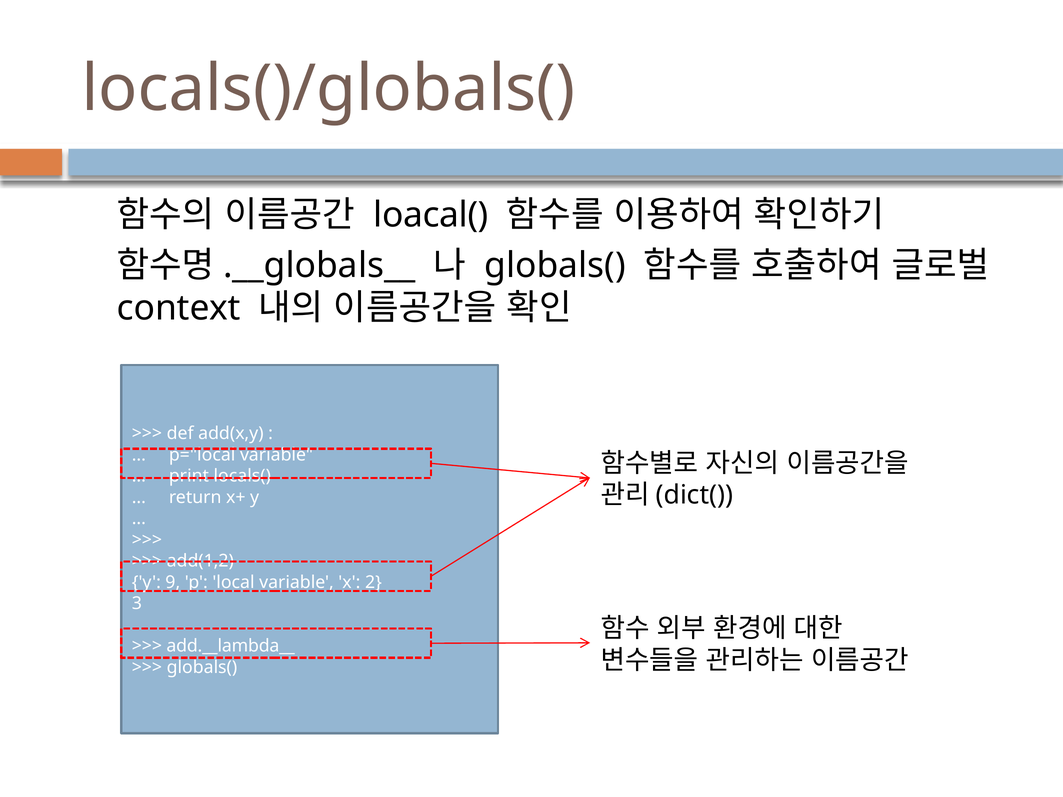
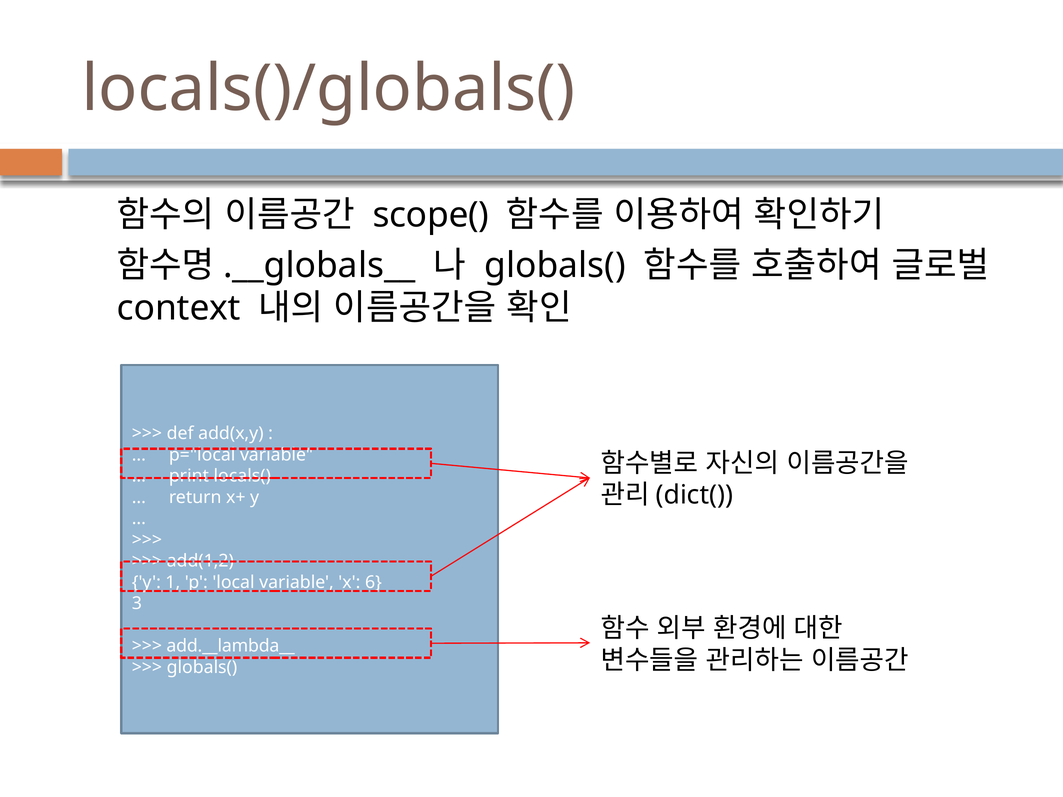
loacal(: loacal( -> scope( (431, 215)
9: 9 -> 1 (173, 582)
2: 2 -> 6 (373, 582)
